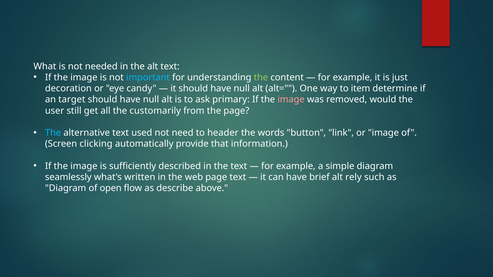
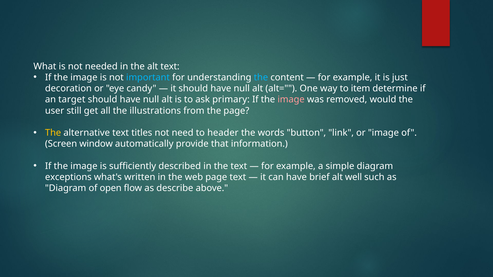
the colour: light green -> light blue (261, 77)
customarily: customarily -> illustrations (155, 111)
The colour: light blue -> yellow (53, 133)
used: used -> titles (142, 133)
clicking: clicking -> window (96, 144)
seamlessly: seamlessly -> exceptions (68, 177)
rely: rely -> well (354, 177)
